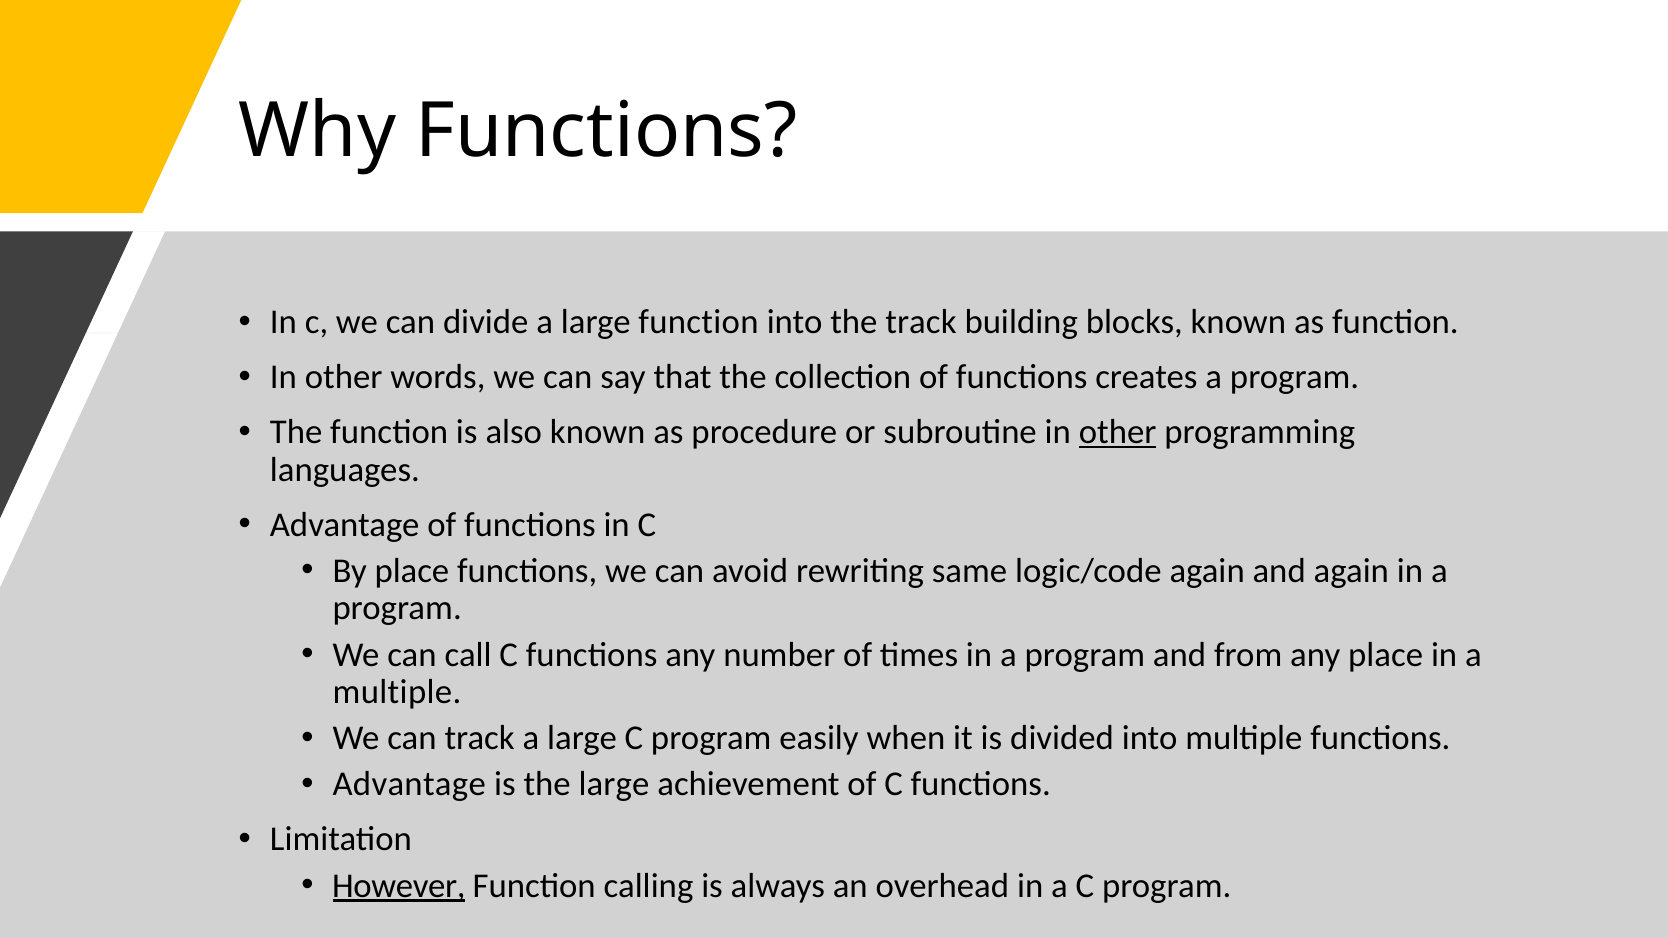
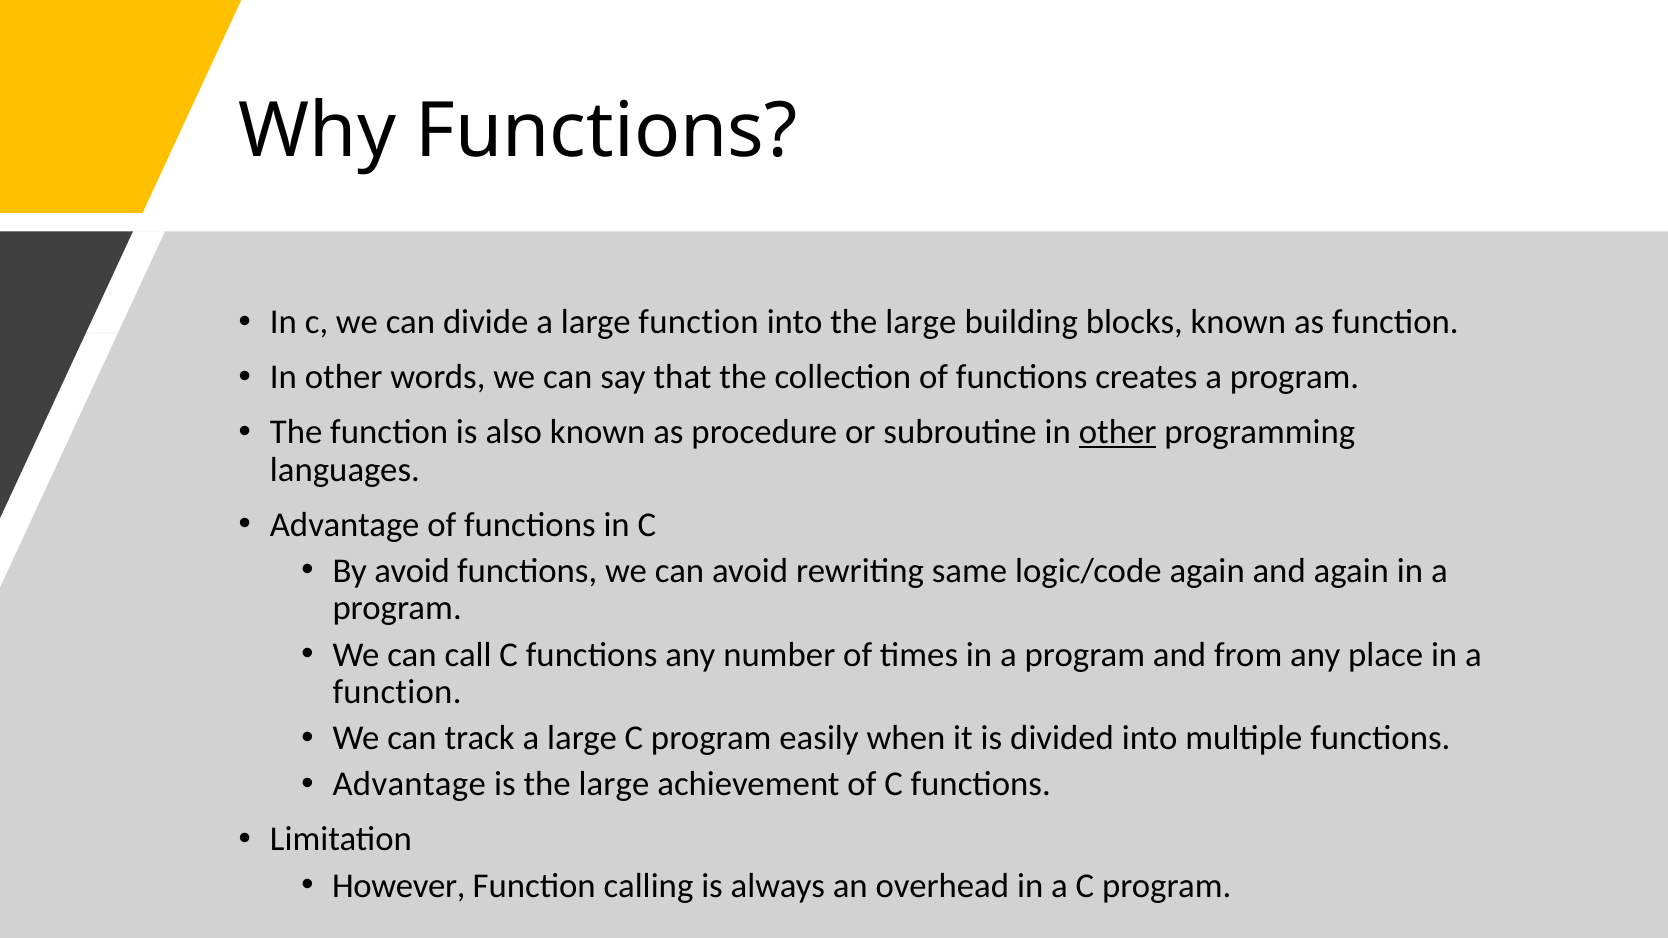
into the track: track -> large (921, 323)
By place: place -> avoid (412, 571)
multiple: multiple -> function (397, 692)
However underline: present -> none (399, 886)
